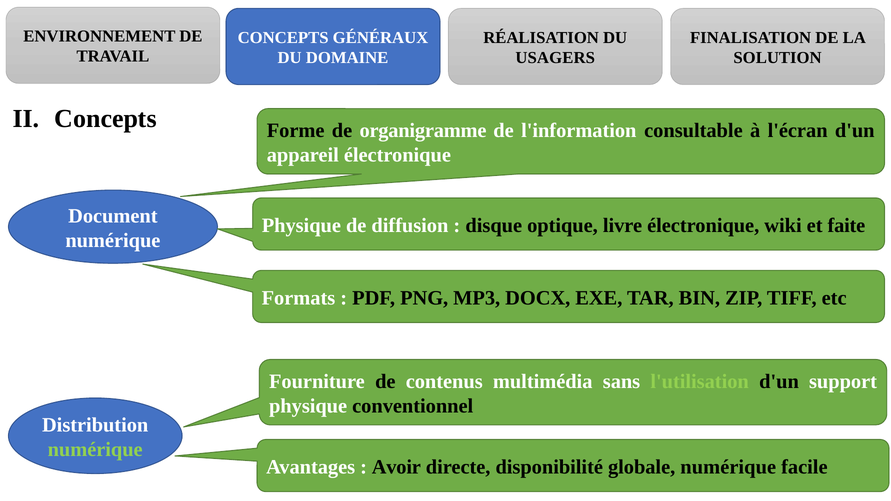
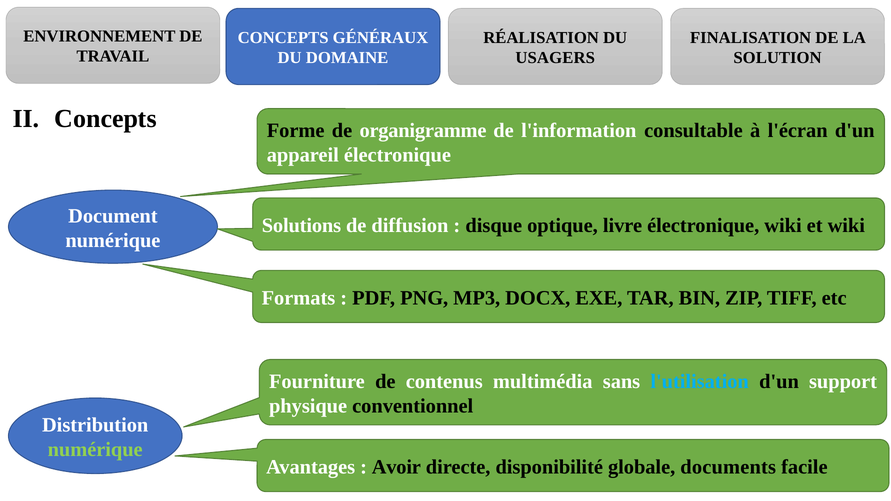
Physique: Physique -> Solutions (301, 226)
et faite: faite -> wiki (846, 226)
l'utilisation colour: light green -> light blue (700, 381)
globale numérique: numérique -> documents (728, 467)
